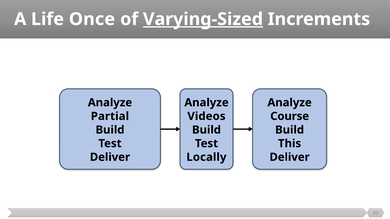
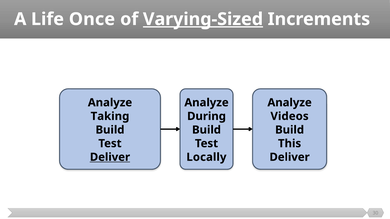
Partial: Partial -> Taking (110, 116)
Videos: Videos -> During (207, 116)
Course: Course -> Videos (290, 116)
Deliver underline: none -> present (110, 157)
